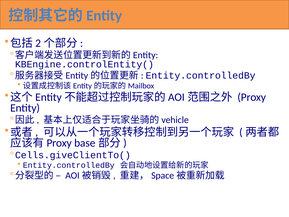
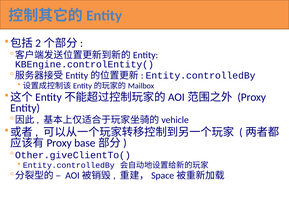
Cells.giveClientTo(: Cells.giveClientTo( -> Other.giveClientTo( (73, 155)
